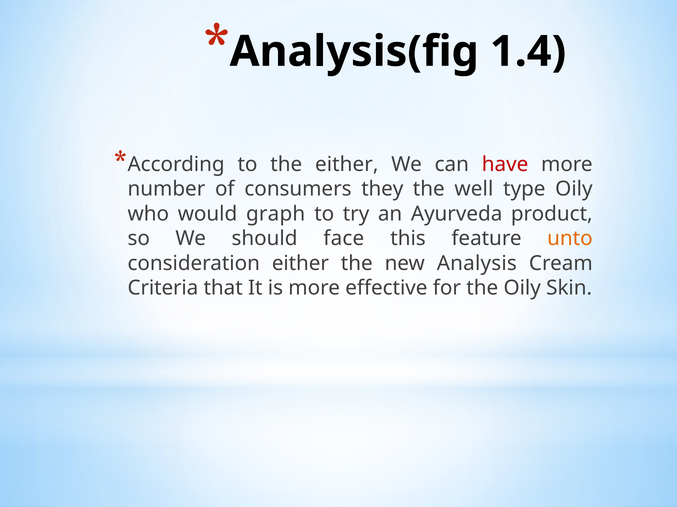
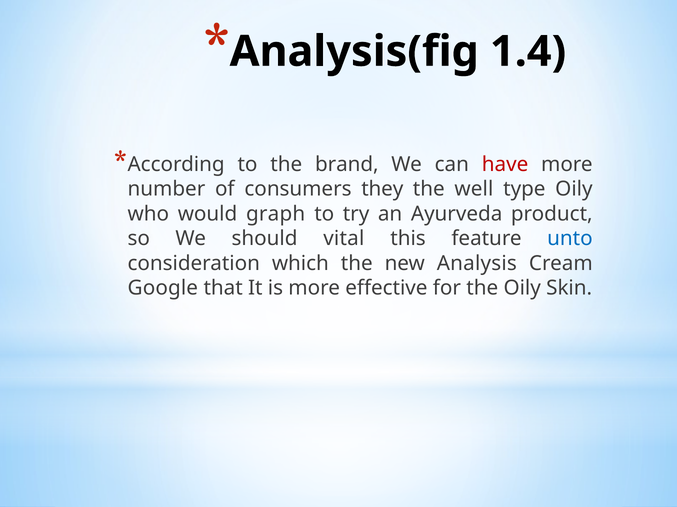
the either: either -> brand (347, 165)
face: face -> vital (344, 239)
unto colour: orange -> blue (570, 239)
consideration either: either -> which (300, 264)
Criteria: Criteria -> Google (163, 289)
